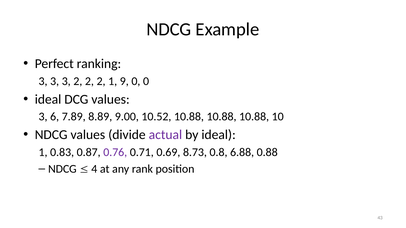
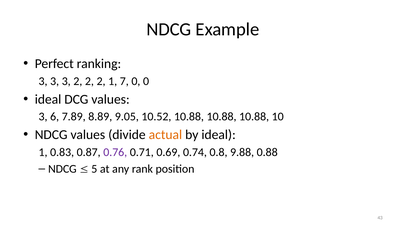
9: 9 -> 7 (124, 81)
9.00: 9.00 -> 9.05 (127, 117)
actual colour: purple -> orange (165, 135)
8.73: 8.73 -> 0.74 (195, 152)
6.88: 6.88 -> 9.88 (242, 152)
4: 4 -> 5 (94, 169)
